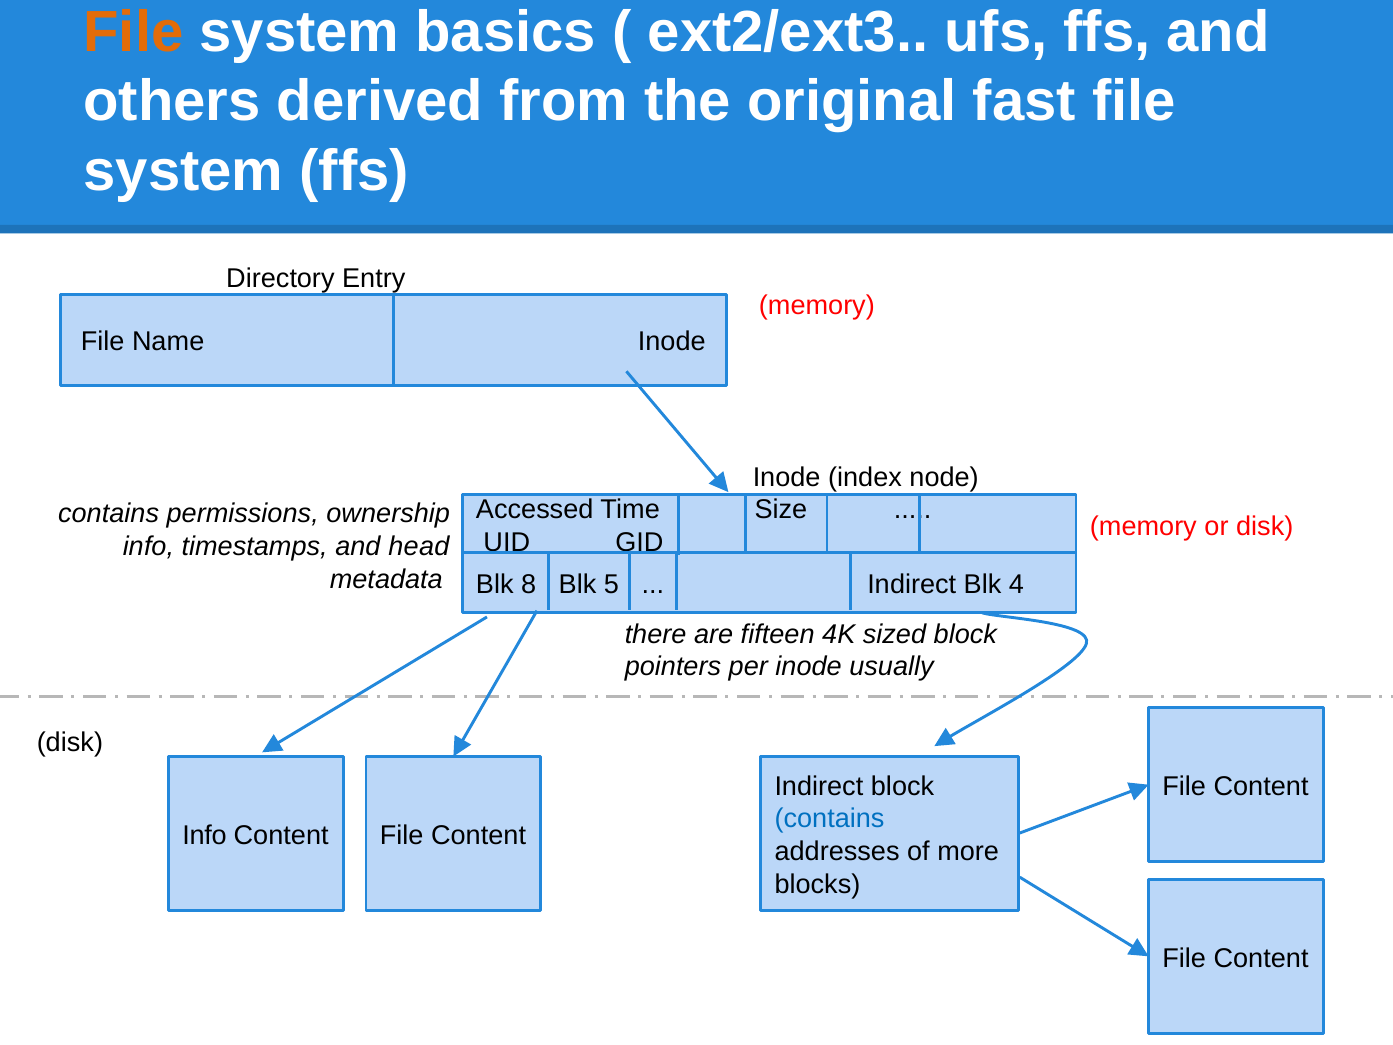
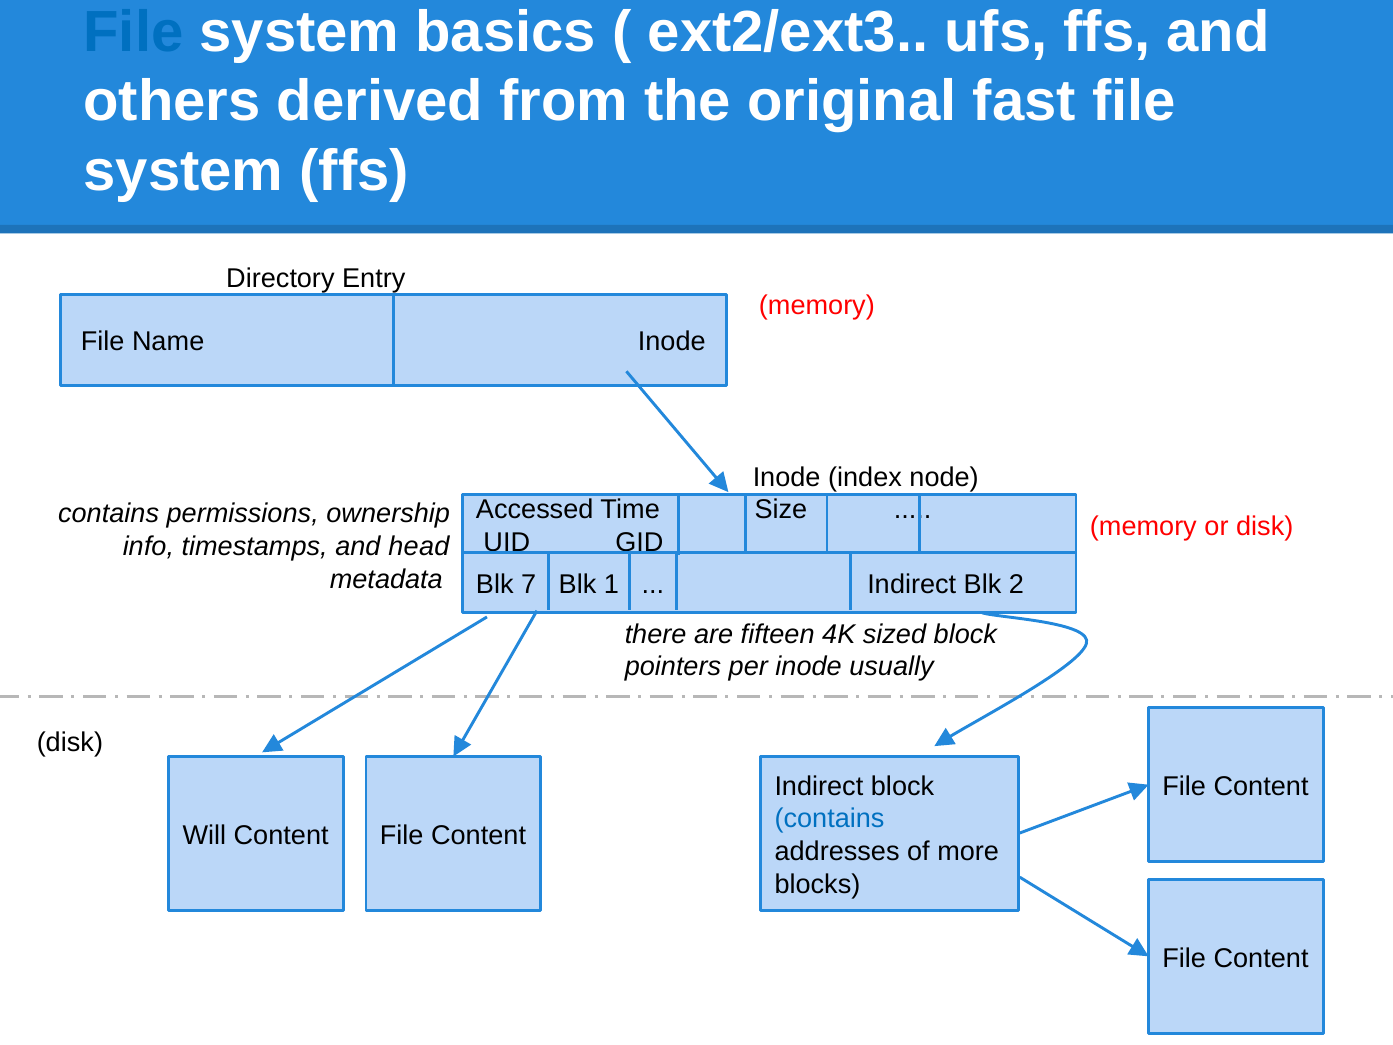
File colour: orange -> blue (133, 32)
8: 8 -> 7 (529, 584)
5: 5 -> 1 (611, 584)
4: 4 -> 2 (1016, 584)
Info: Info -> Will (204, 835)
